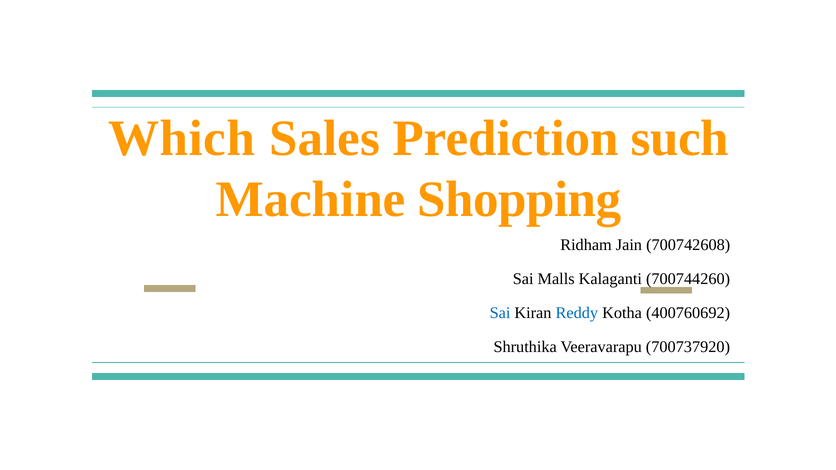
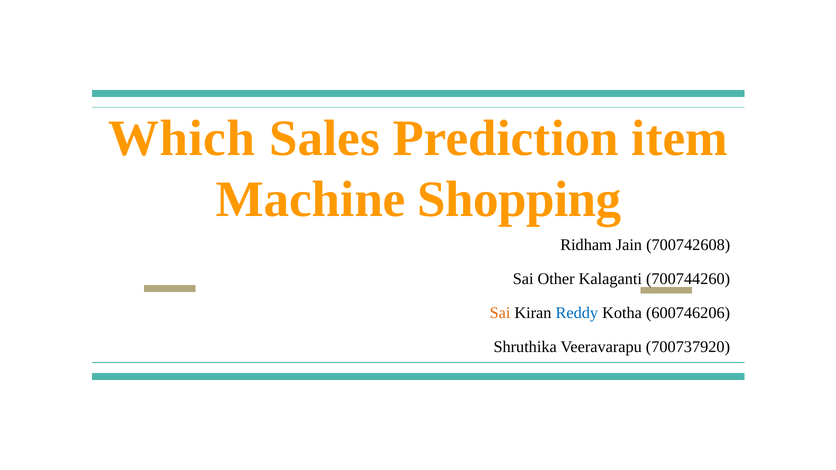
such: such -> item (680, 138)
Malls: Malls -> Other (556, 279)
Sai colour: blue -> orange (500, 313)
400760692: 400760692 -> 600746206 (688, 313)
